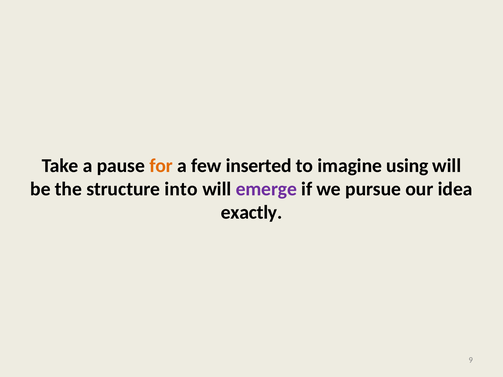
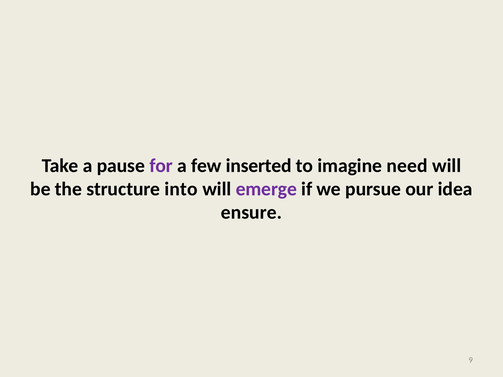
for colour: orange -> purple (161, 166)
using: using -> need (407, 166)
exactly: exactly -> ensure (251, 213)
